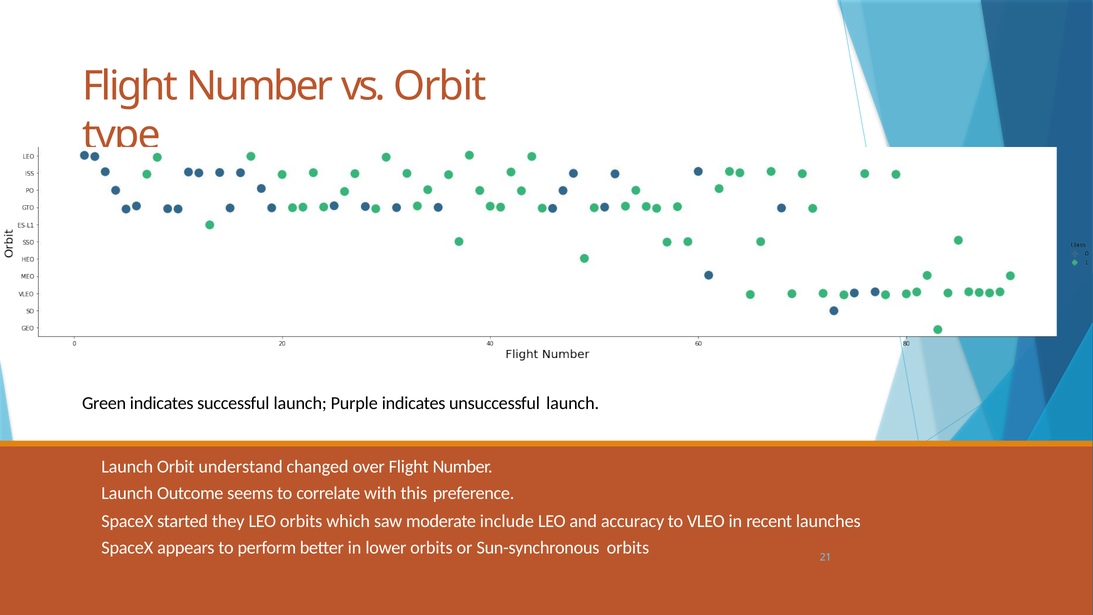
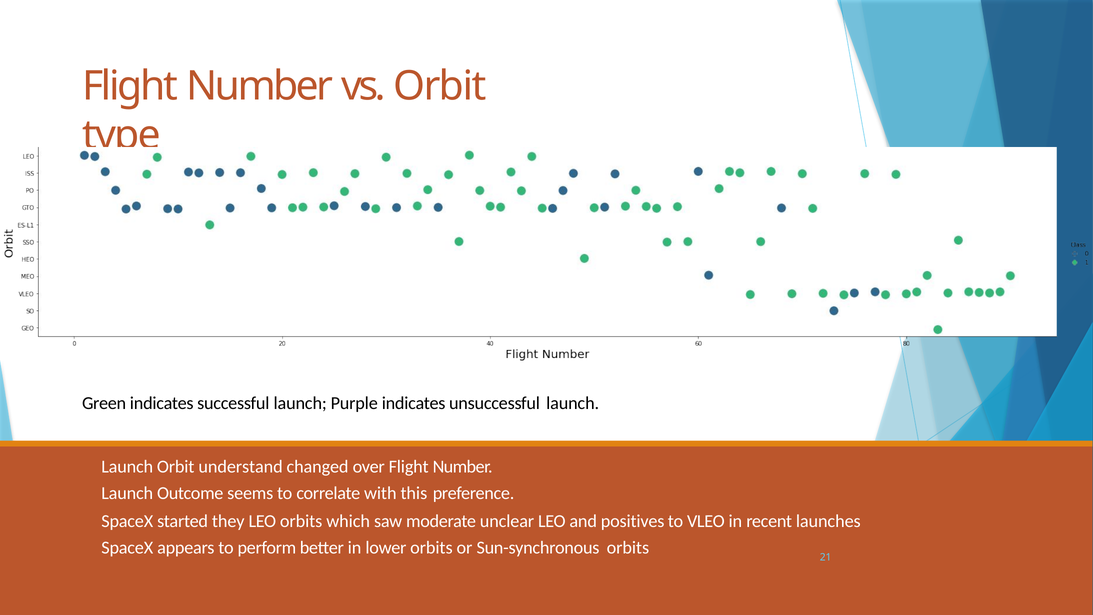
include: include -> unclear (507, 521)
accuracy: accuracy -> positives (633, 521)
